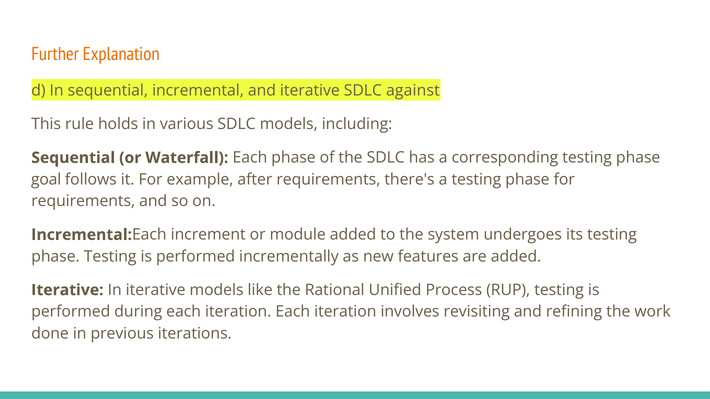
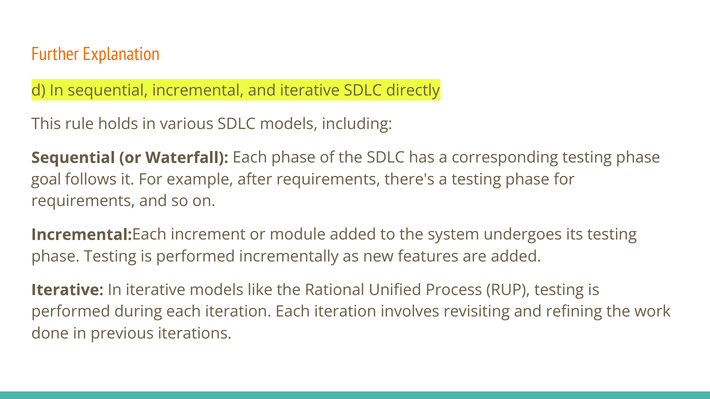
against: against -> directly (413, 91)
